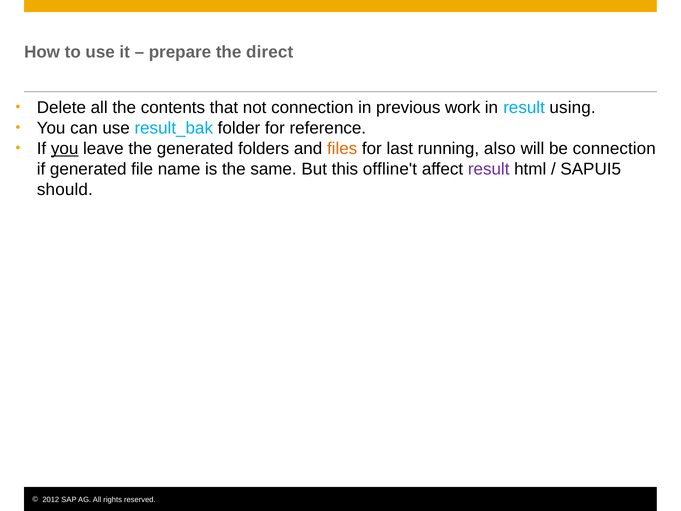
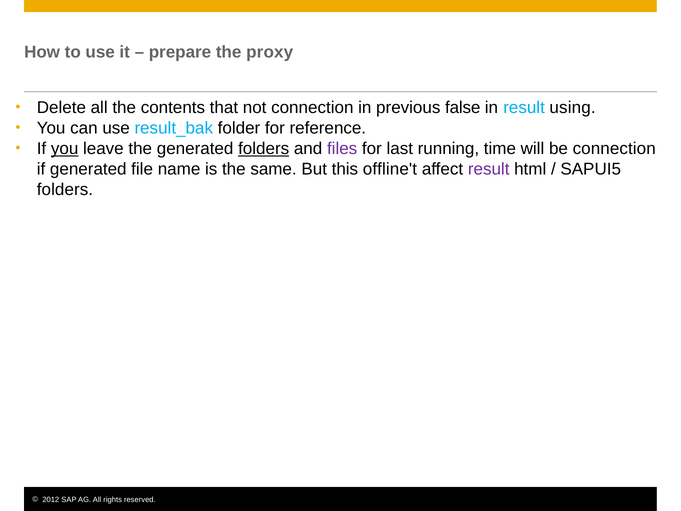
direct: direct -> proxy (270, 52)
work: work -> false (463, 108)
folders underline: none -> present (264, 148)
files colour: orange -> purple (342, 148)
also: also -> time (500, 148)
should: should -> folders (65, 189)
